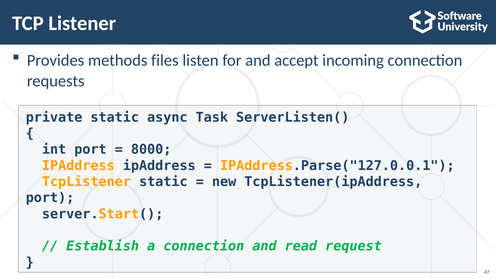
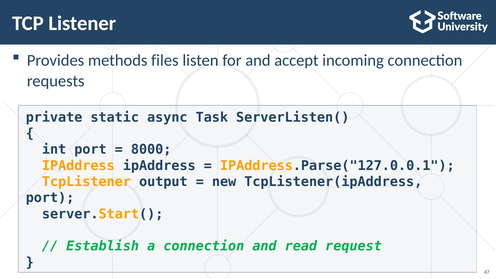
TcpListener static: static -> output (163, 182)
